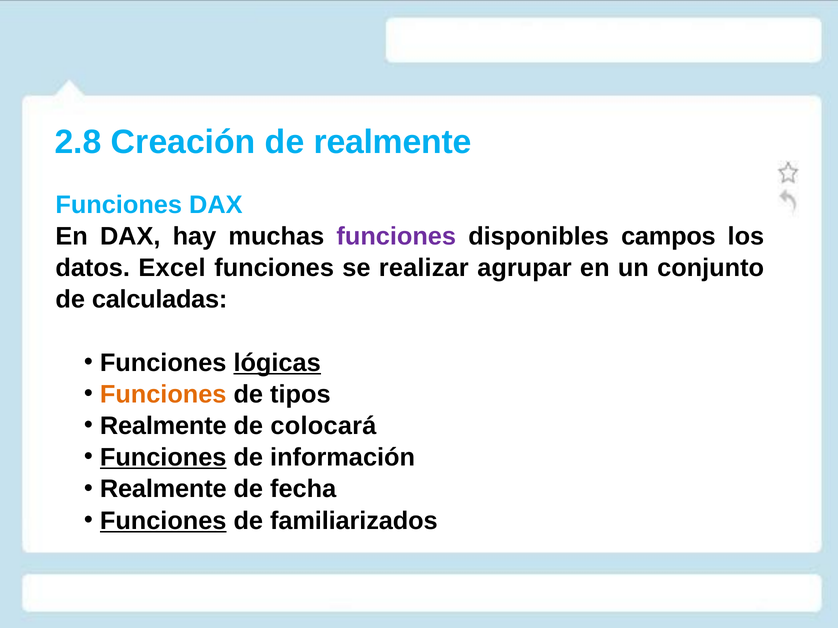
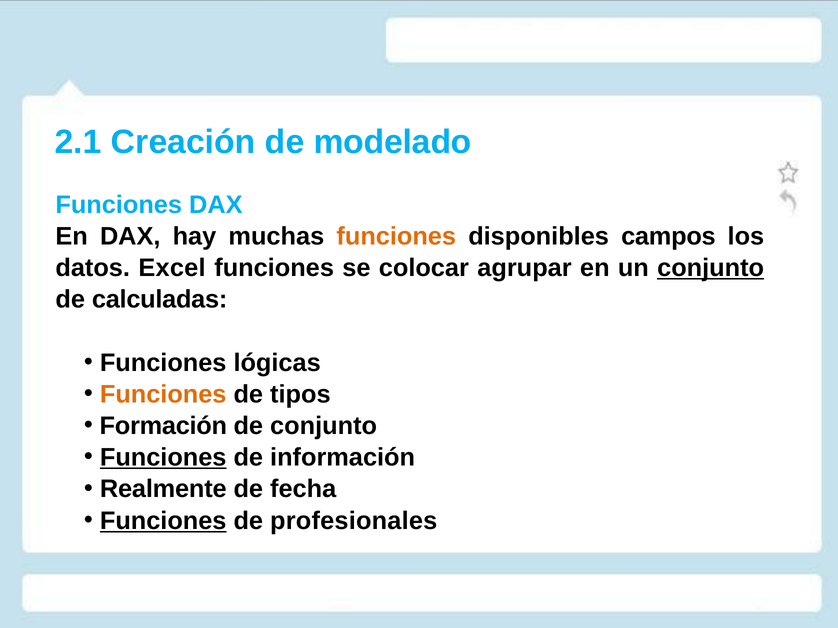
2.8: 2.8 -> 2.1 (78, 142)
de realmente: realmente -> modelado (393, 142)
funciones colour: purple -> orange (396, 237)
realizar: realizar -> colocar (424, 268)
conjunto underline: none -> present (711, 268)
lógicas underline: present -> none (277, 363)
Realmente: Realmente -> Formación (163, 426)
de colocará: colocará -> conjunto (324, 426)
familiarizados: familiarizados -> profesionales (354, 521)
